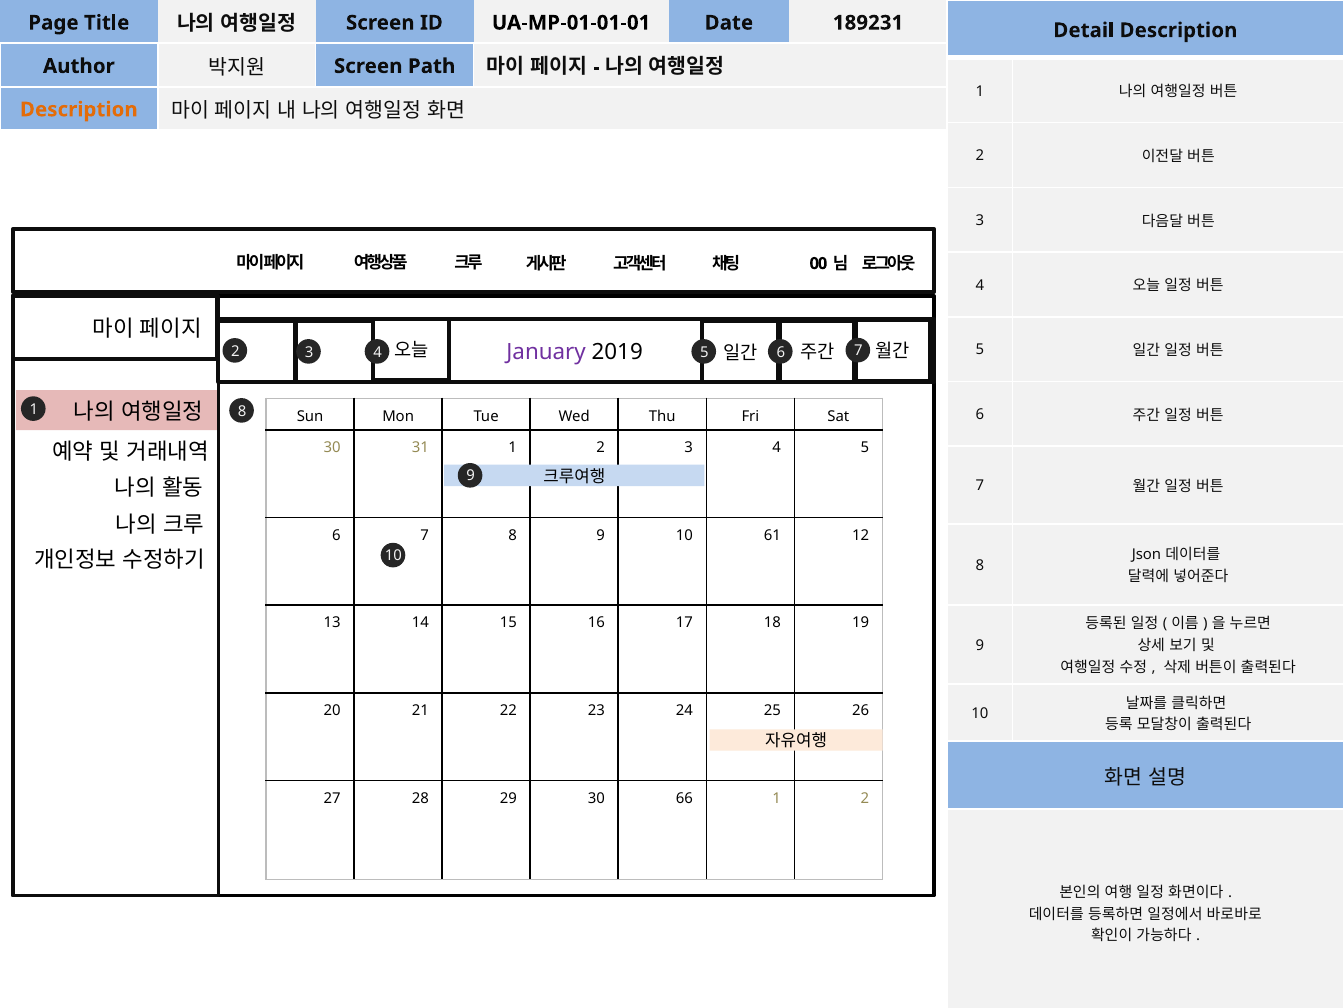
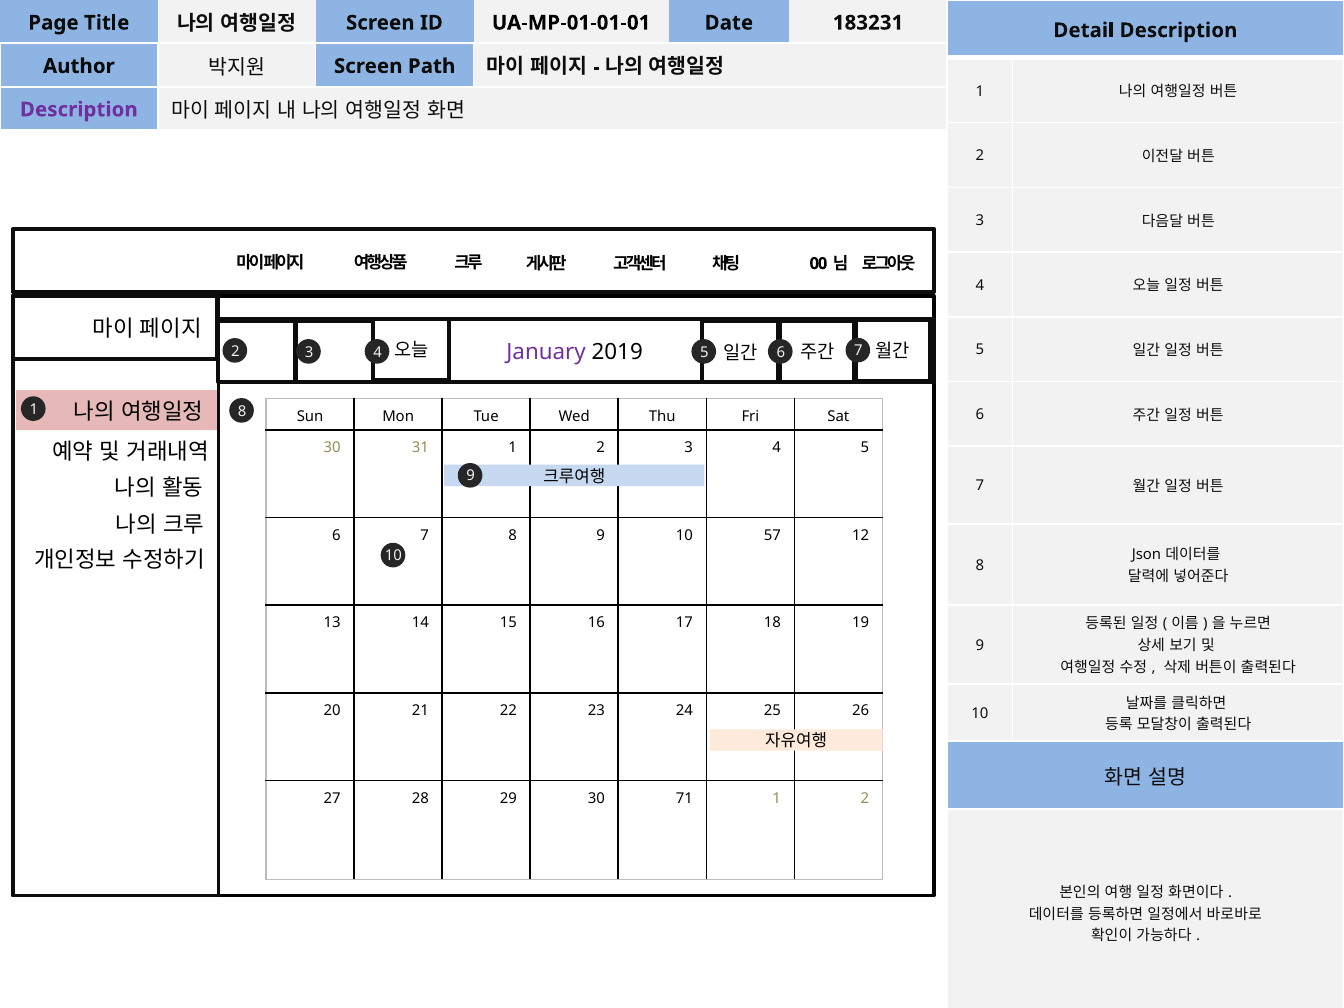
189231: 189231 -> 183231 (868, 23)
Description colour: orange -> purple (79, 110)
61: 61 -> 57 (772, 535)
66: 66 -> 71 (684, 798)
